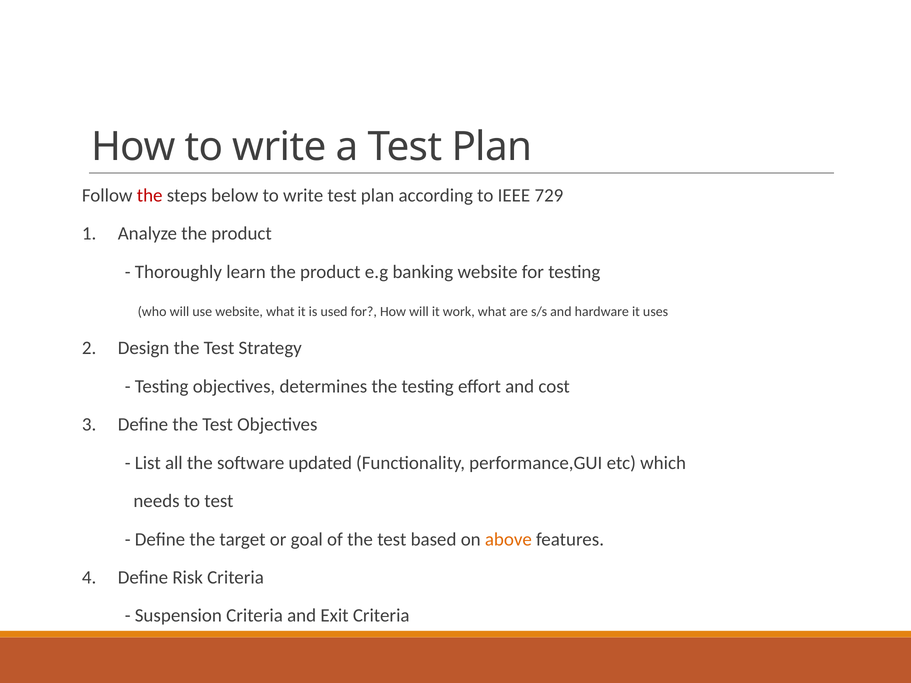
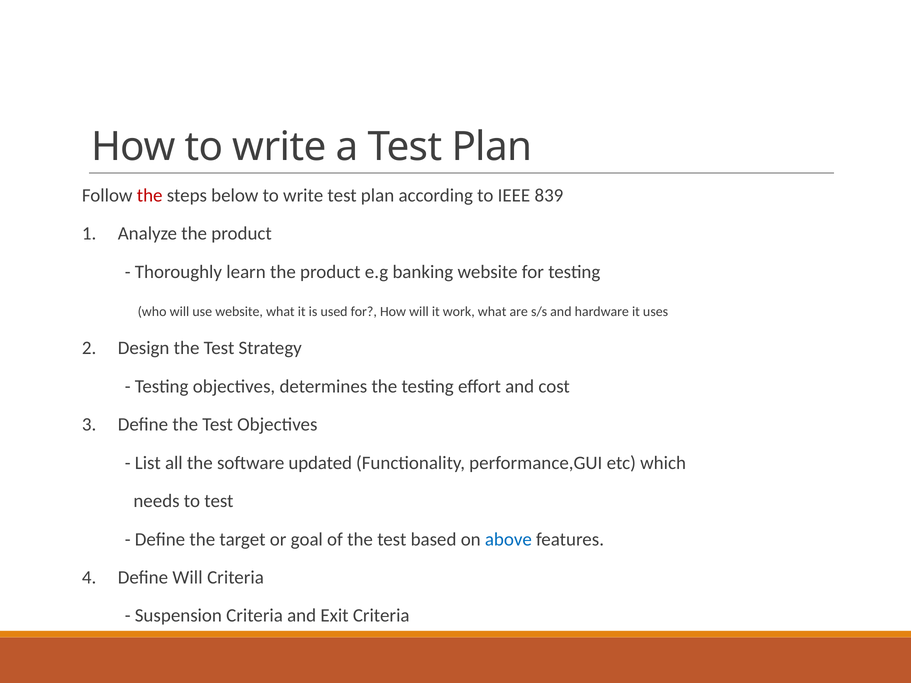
729: 729 -> 839 (549, 195)
above colour: orange -> blue (508, 539)
Define Risk: Risk -> Will (188, 578)
